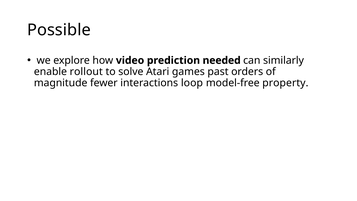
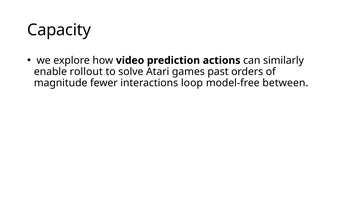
Possible: Possible -> Capacity (59, 30)
needed: needed -> actions (222, 60)
property: property -> between (285, 83)
